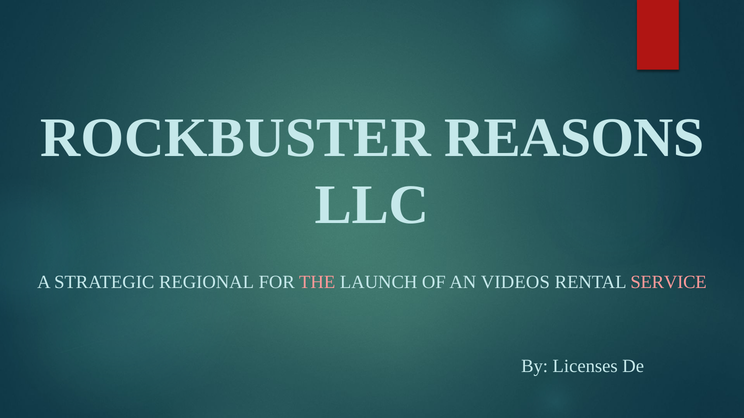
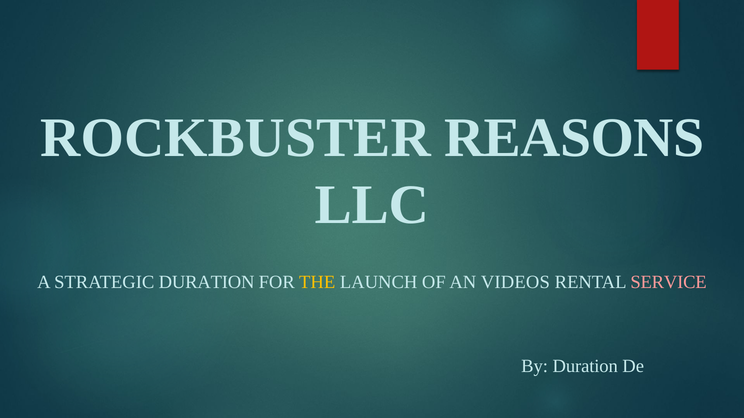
STRATEGIC REGIONAL: REGIONAL -> DURATION (207, 282)
THE colour: pink -> yellow (317, 282)
By Licenses: Licenses -> Duration (585, 366)
